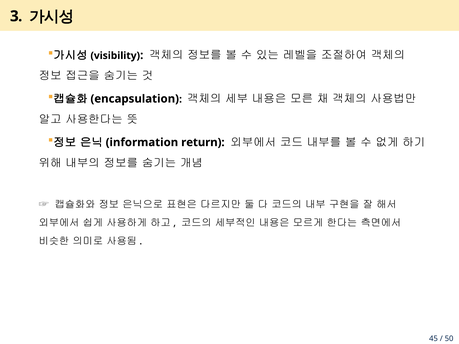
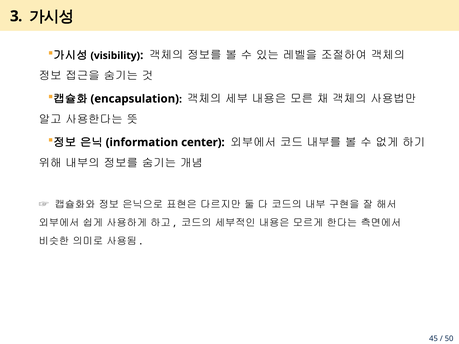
return: return -> center (203, 142)
